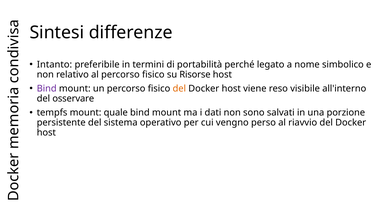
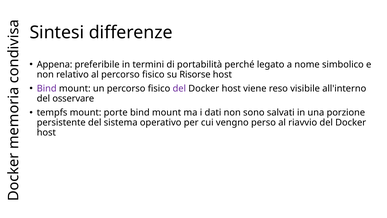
Intanto: Intanto -> Appena (55, 64)
del colour: orange -> purple (179, 88)
quale: quale -> porte (116, 112)
